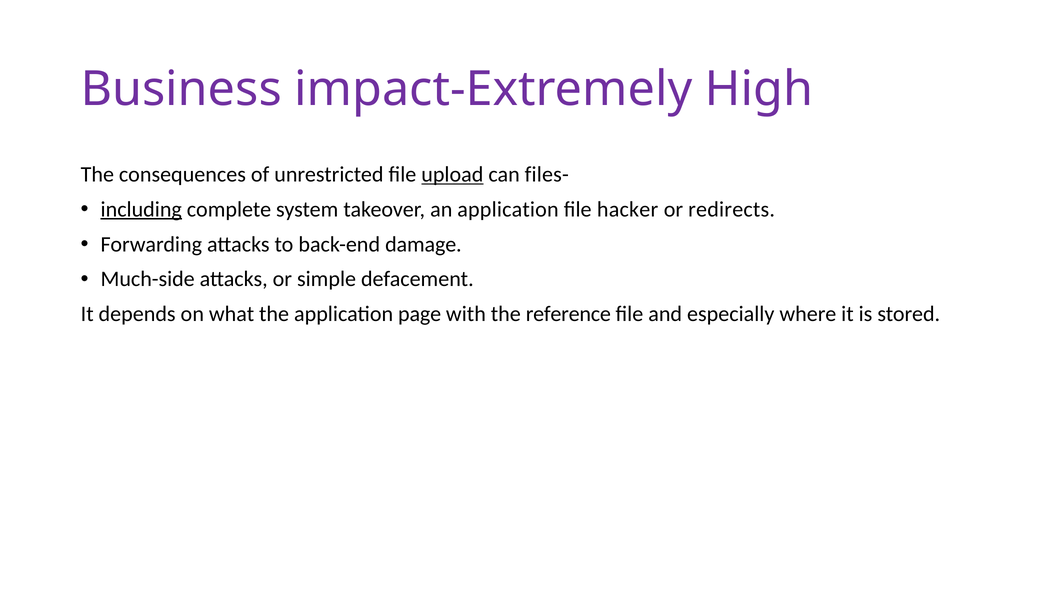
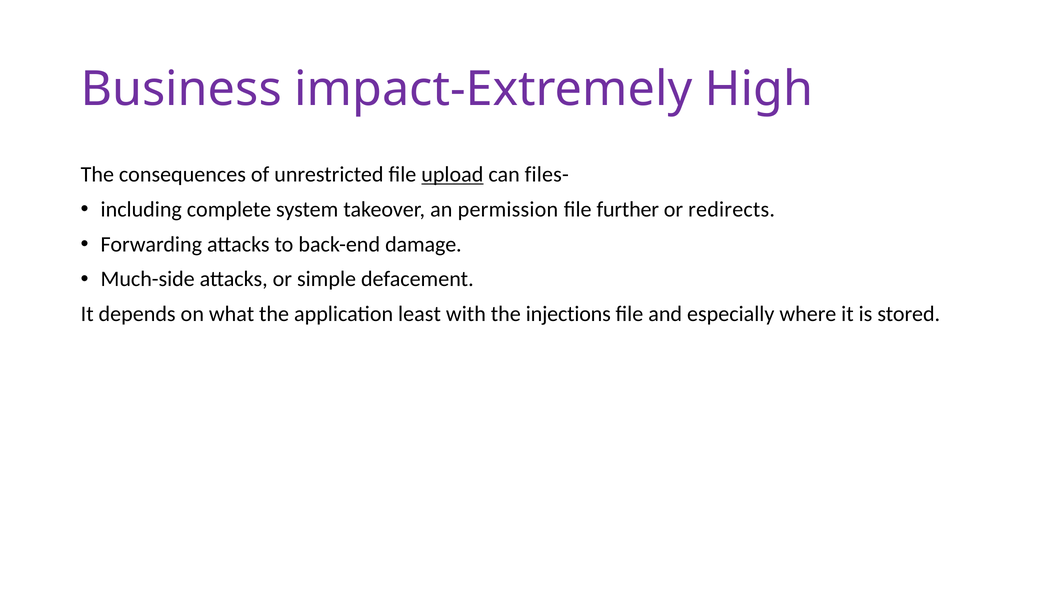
including underline: present -> none (141, 209)
an application: application -> permission (508, 209)
hacker: hacker -> further (628, 209)
page: page -> least (419, 314)
reference: reference -> injections (568, 314)
